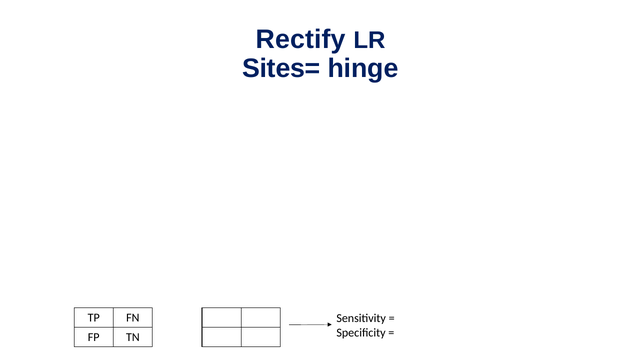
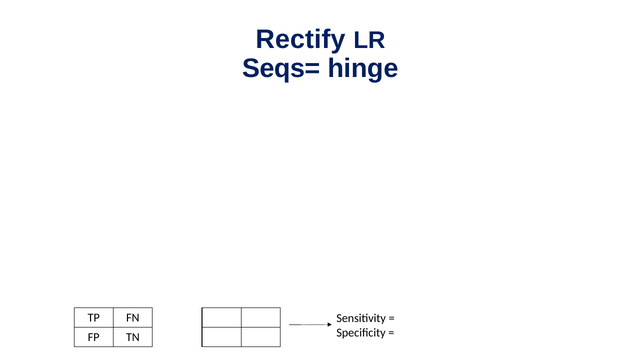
Sites=: Sites= -> Seqs= (281, 68)
